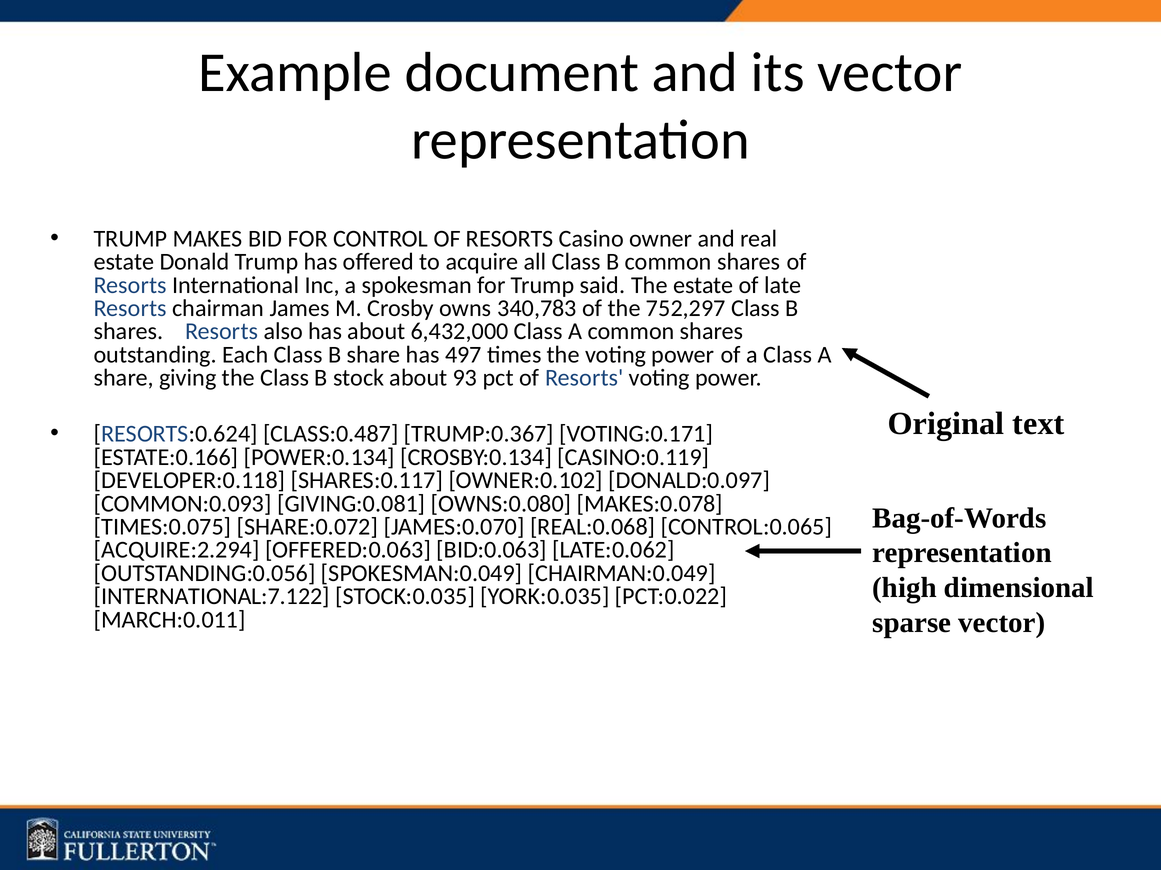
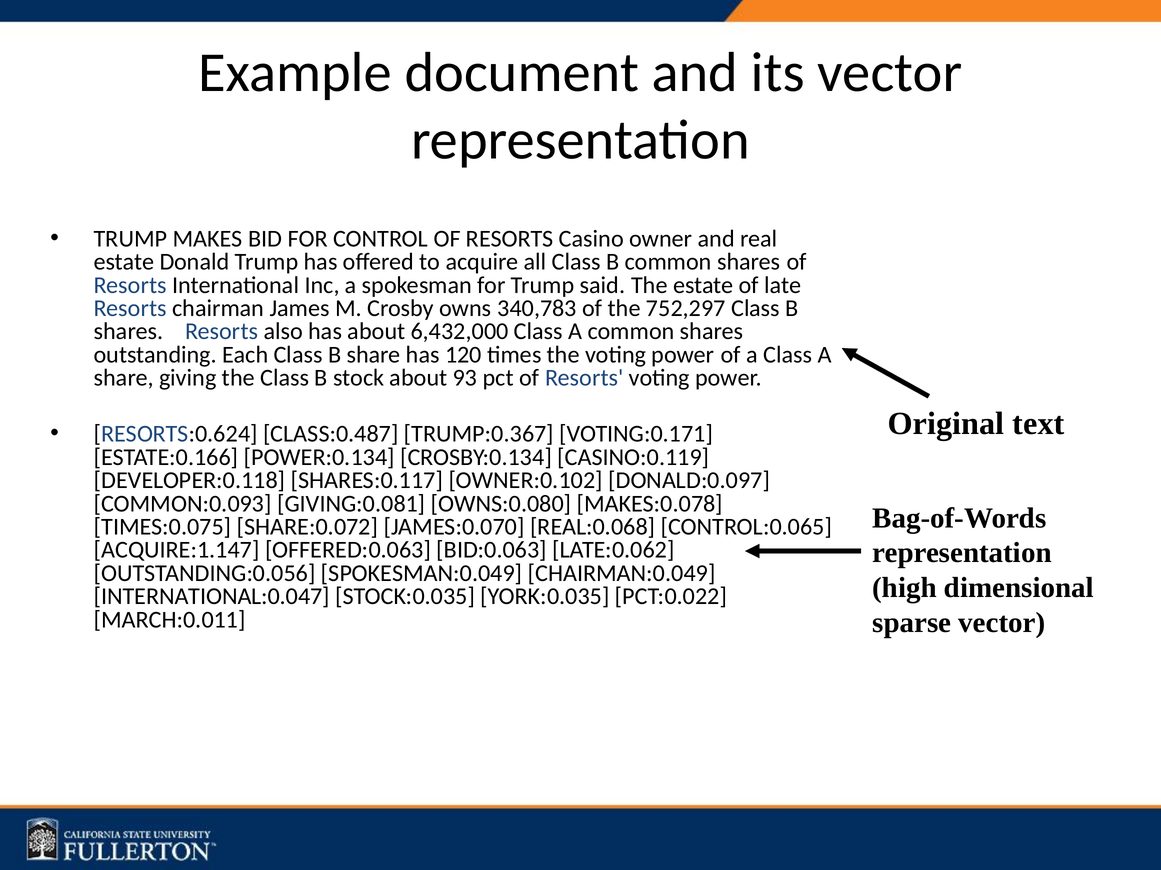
497: 497 -> 120 (463, 355)
ACQUIRE:2.294: ACQUIRE:2.294 -> ACQUIRE:1.147 (177, 550)
INTERNATIONAL:7.122: INTERNATIONAL:7.122 -> INTERNATIONAL:0.047 (212, 597)
